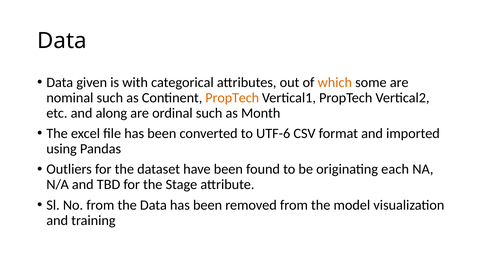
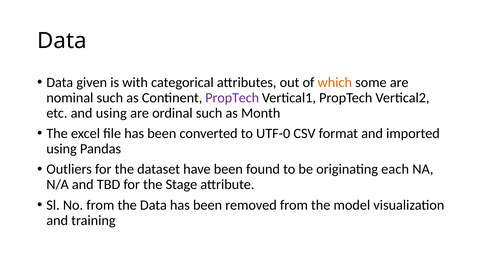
PropTech colour: orange -> purple (232, 98)
and along: along -> using (111, 113)
UTF-6: UTF-6 -> UTF-0 (273, 134)
